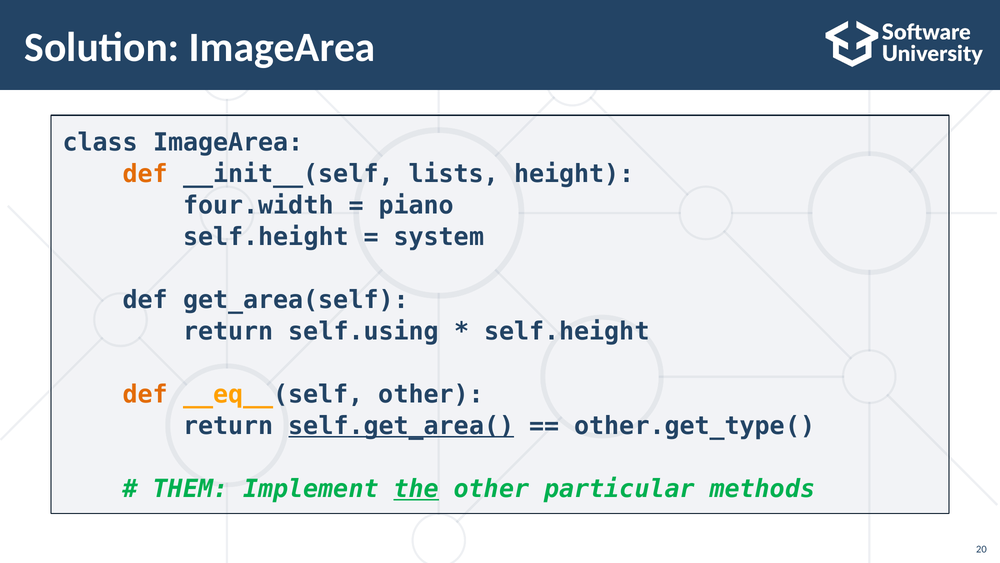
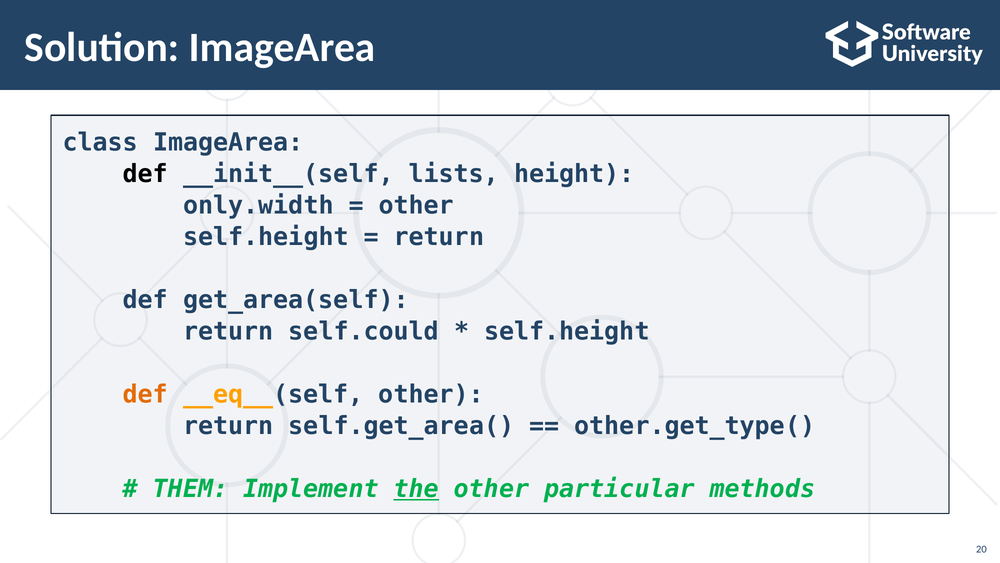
def colour: orange -> black (145, 174)
four.width: four.width -> only.width (258, 205)
piano: piano -> other (416, 205)
system: system -> return (439, 237)
self.using: self.using -> self.could (364, 331)
self.get_area( underline: present -> none (401, 426)
